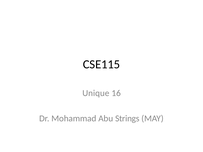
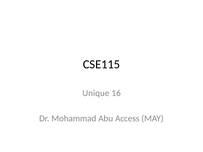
Strings: Strings -> Access (127, 119)
